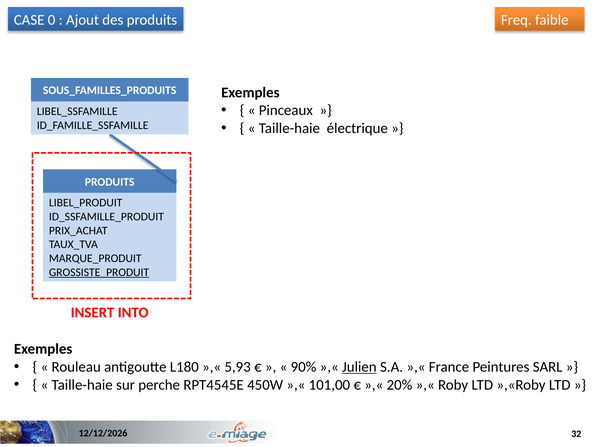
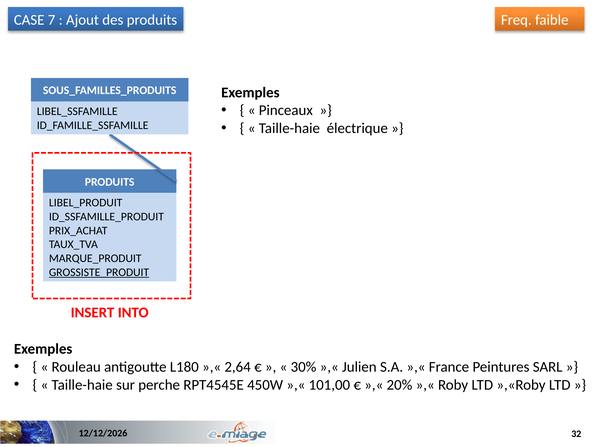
0: 0 -> 7 (52, 20)
5,93: 5,93 -> 2,64 (238, 367)
90%: 90% -> 30% (304, 367)
Julien underline: present -> none (359, 367)
